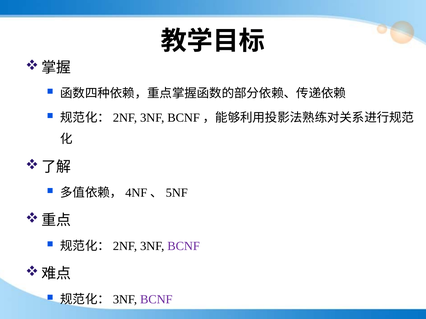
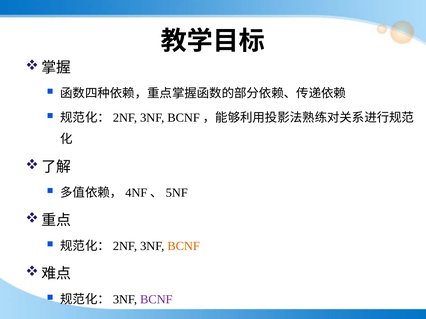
BCNF colour: purple -> orange (184, 246)
